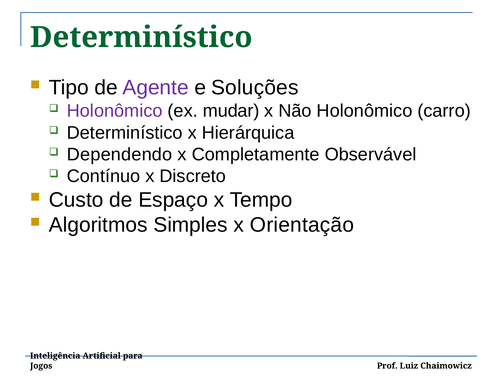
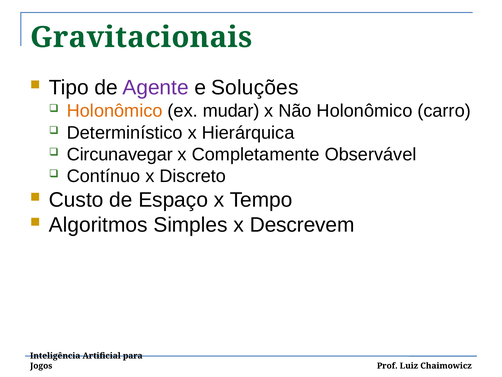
Determinístico: Determinístico -> Gravitacionais (141, 37)
Holonômico colour: purple -> orange (115, 111)
Dependendo: Dependendo -> Circunavegar (120, 154)
Orientação: Orientação -> Descrevem (302, 225)
